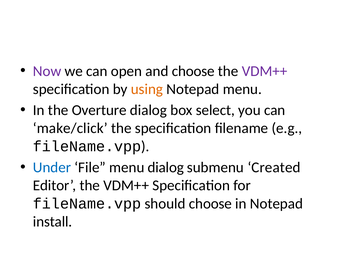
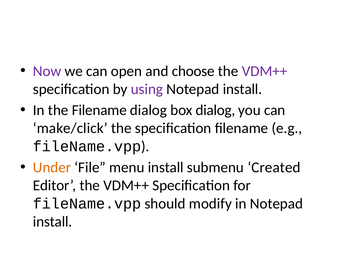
using colour: orange -> purple (147, 89)
menu: menu -> install (242, 89)
the Overture: Overture -> Filename (99, 110)
box select: select -> dialog (215, 110)
Under colour: blue -> orange (52, 167)
menu dialog: dialog -> install (166, 167)
should choose: choose -> modify (210, 203)
